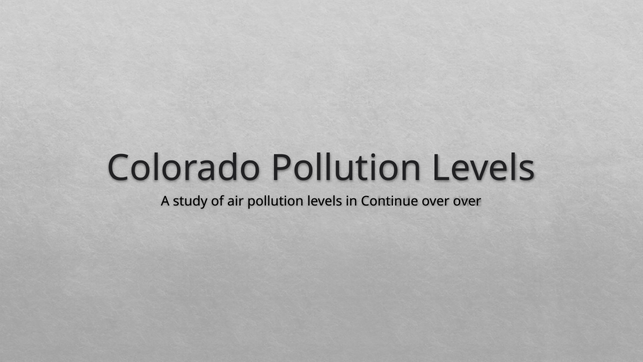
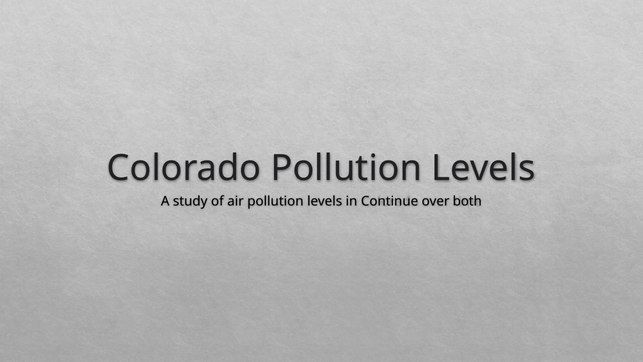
over over: over -> both (467, 201)
